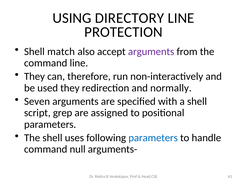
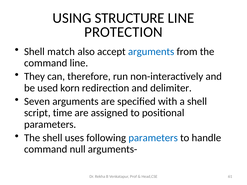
DIRECTORY: DIRECTORY -> STRUCTURE (130, 18)
arguments colour: purple -> blue (151, 52)
used they: they -> korn (70, 88)
normally: normally -> delimiter (171, 88)
grep: grep -> time (63, 113)
